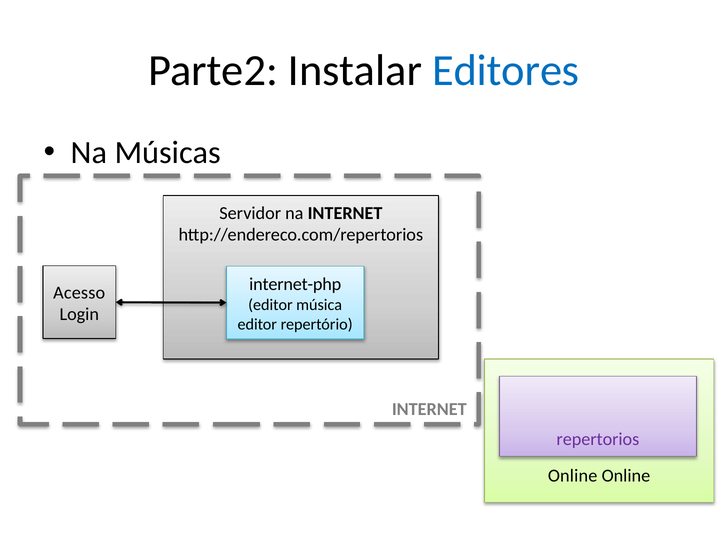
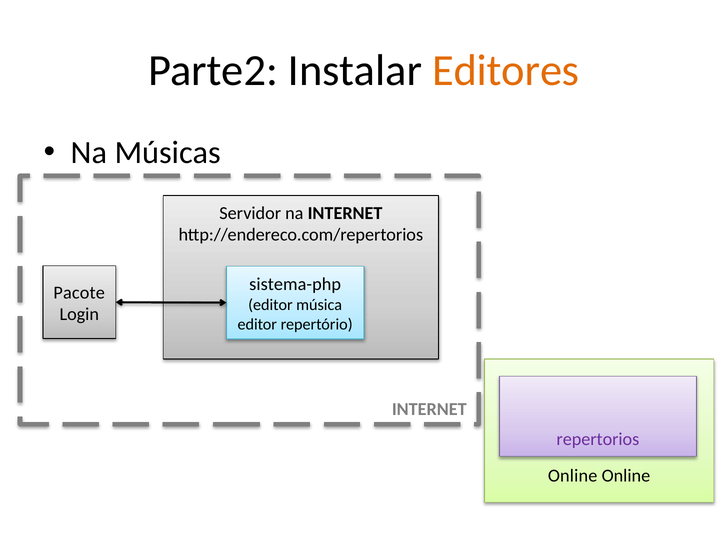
Editores colour: blue -> orange (506, 70)
internet-php: internet-php -> sistema-php (295, 284)
Acesso: Acesso -> Pacote (79, 293)
